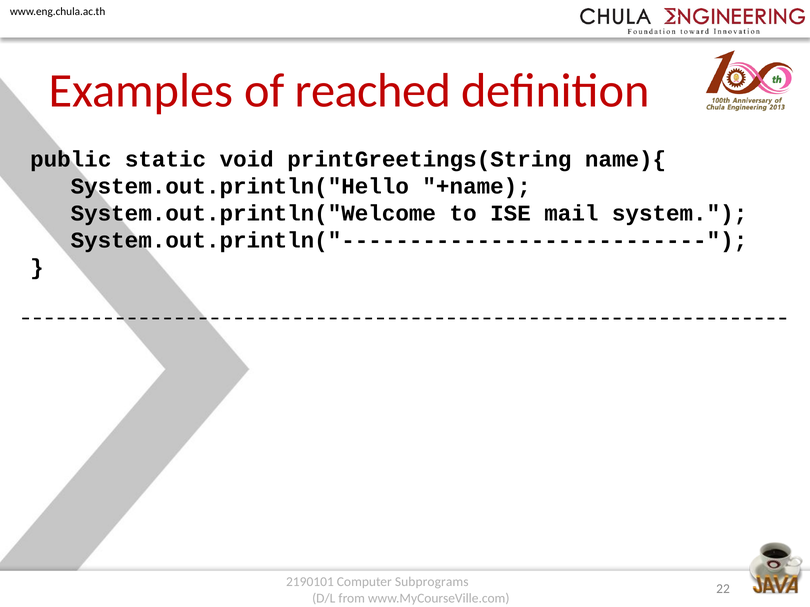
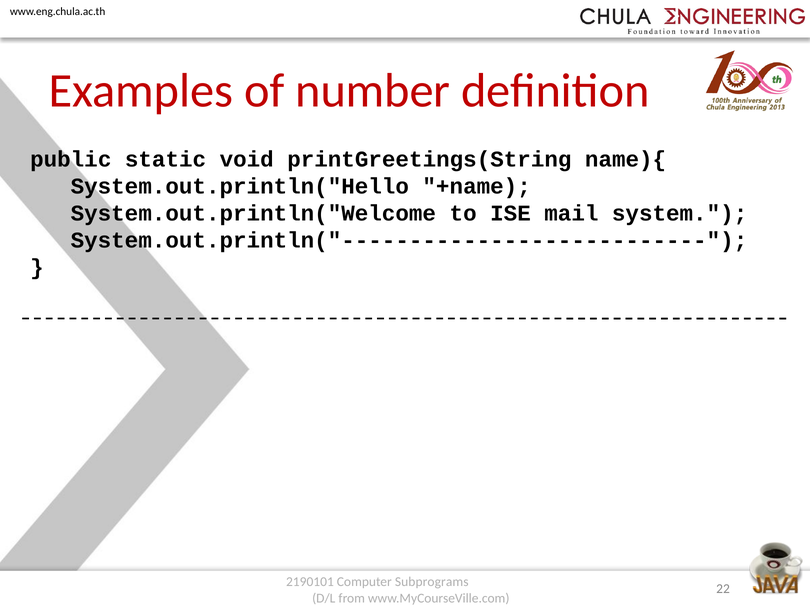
reached: reached -> number (373, 91)
